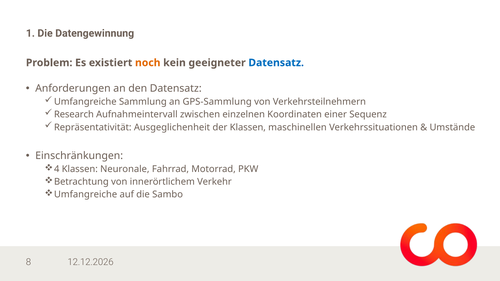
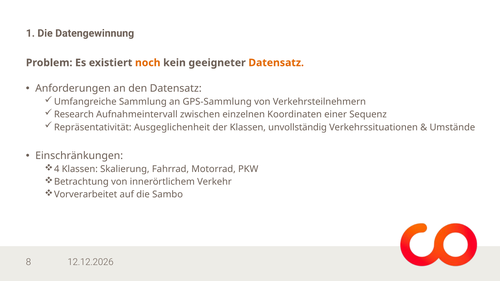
Datensatz colour: blue -> orange (276, 63)
maschinellen: maschinellen -> unvollständig (298, 127)
Neuronale: Neuronale -> Skalierung (125, 169)
Umfangreiche: Umfangreiche -> Vorverarbeitet (86, 195)
